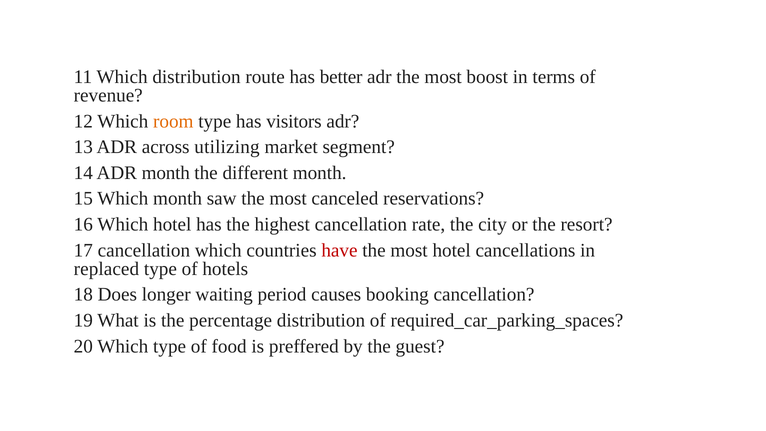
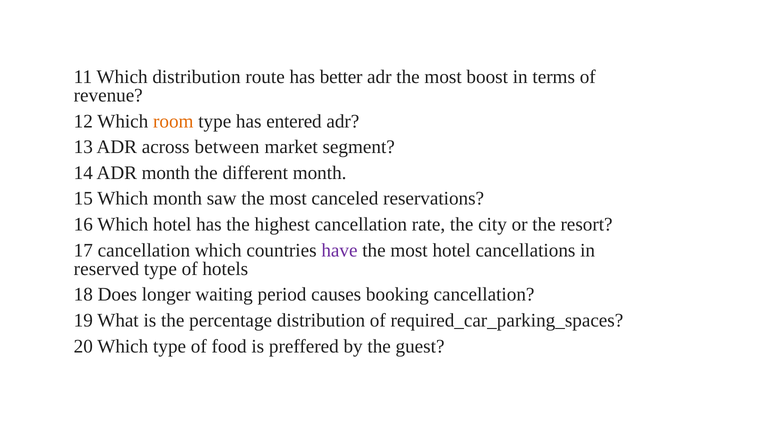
visitors: visitors -> entered (294, 121)
utilizing: utilizing -> between (227, 147)
have colour: red -> purple (339, 250)
replaced: replaced -> reserved (106, 269)
